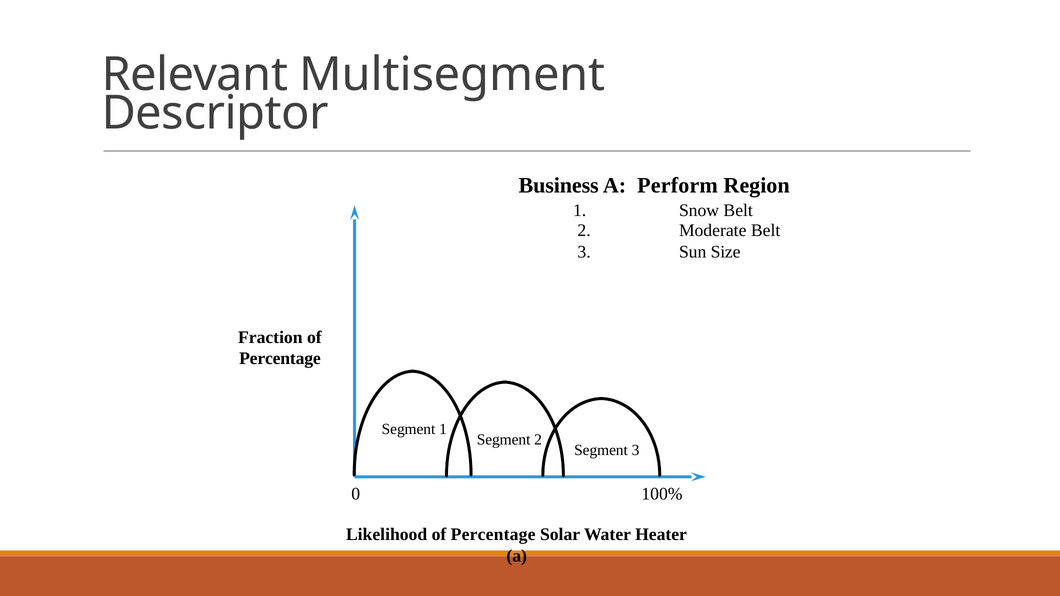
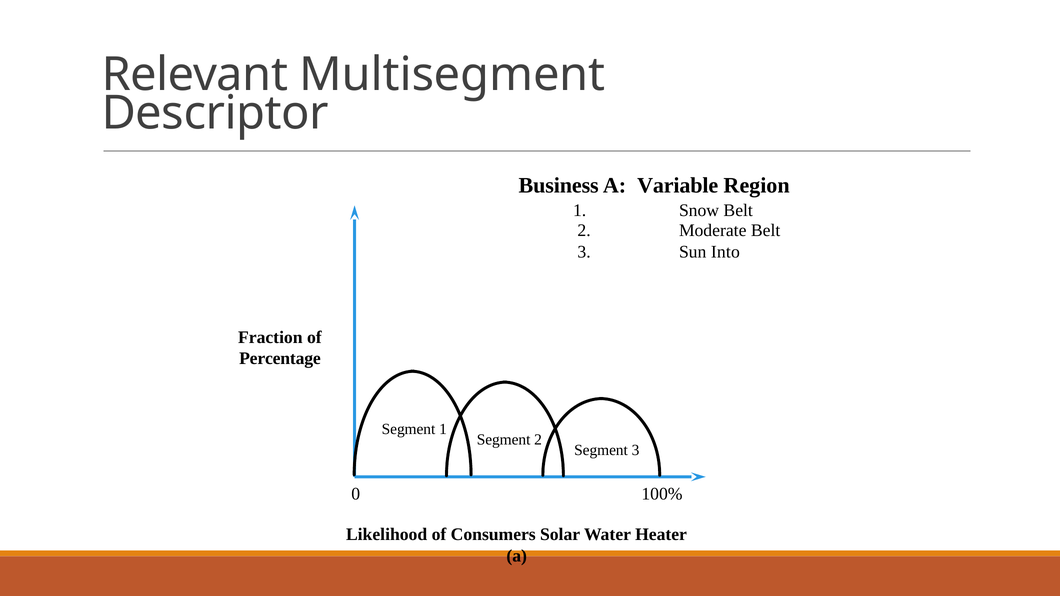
Perform: Perform -> Variable (678, 185)
Size: Size -> Into (725, 252)
Likelihood of Percentage: Percentage -> Consumers (493, 535)
